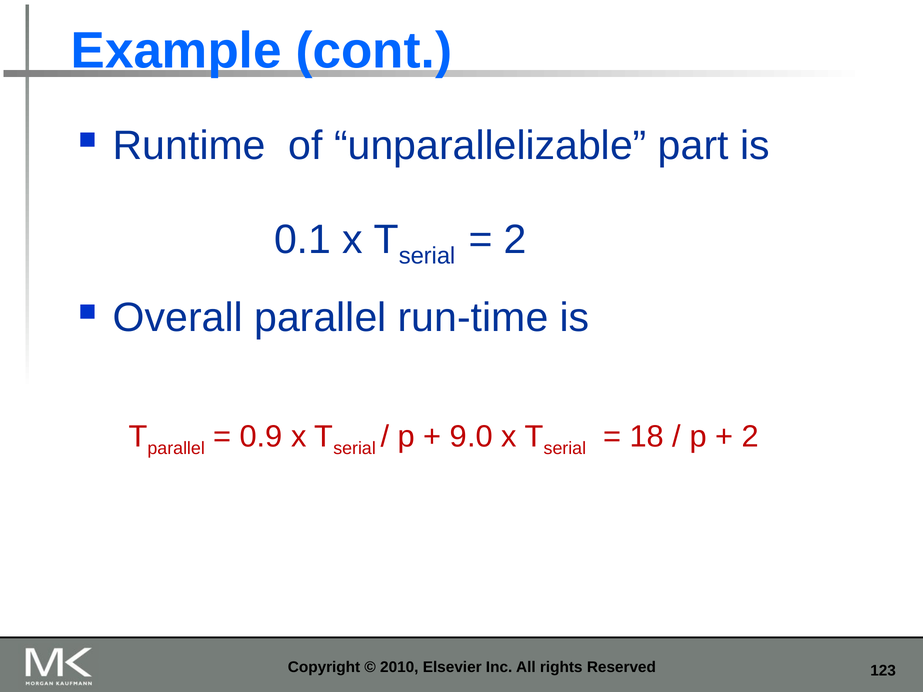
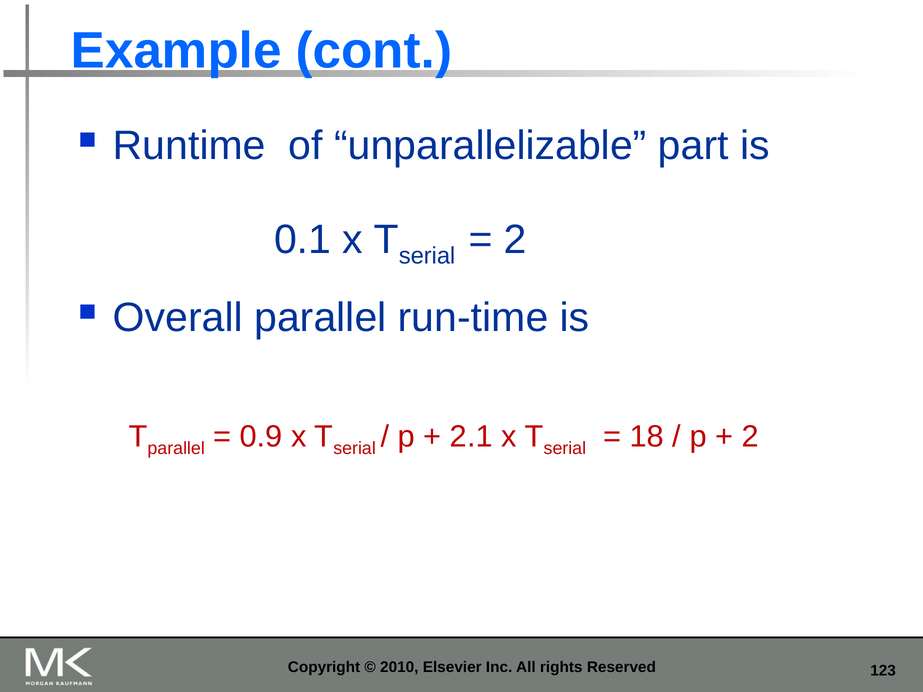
9.0: 9.0 -> 2.1 (471, 437)
